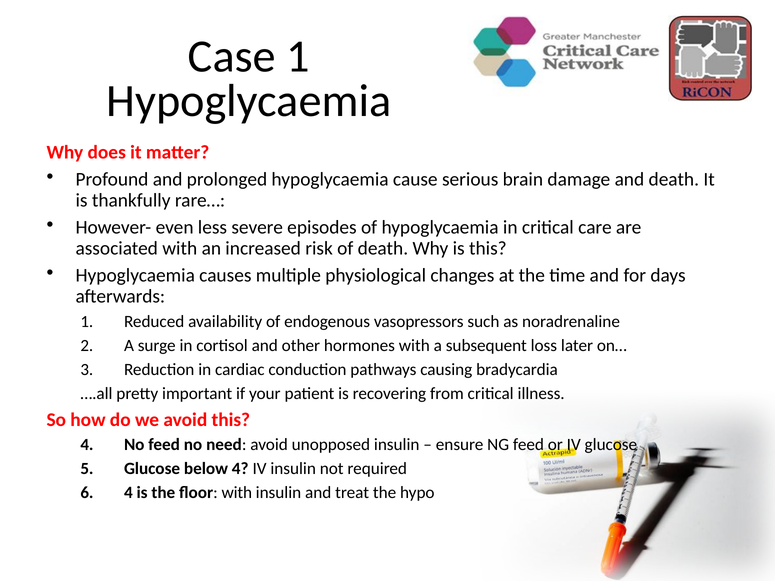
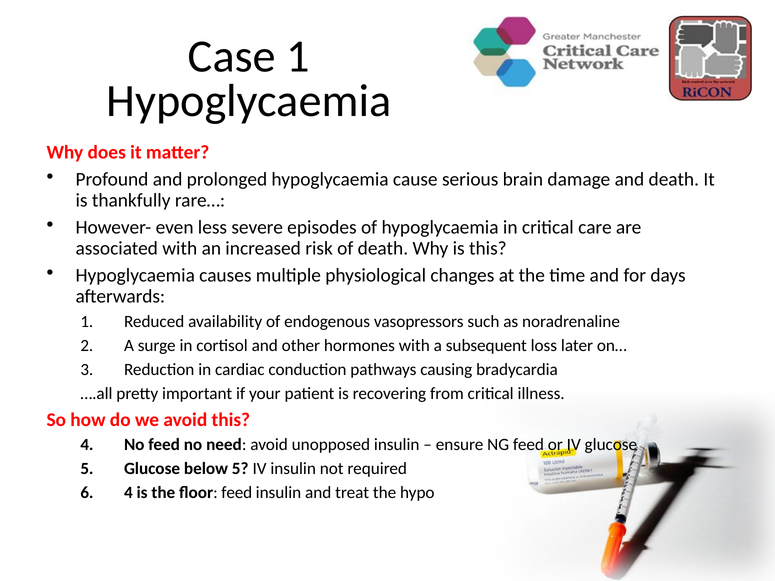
below 4: 4 -> 5 (240, 469)
floor with: with -> feed (237, 493)
